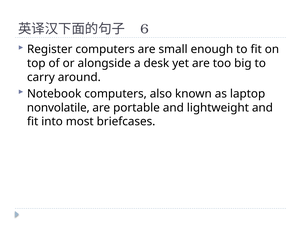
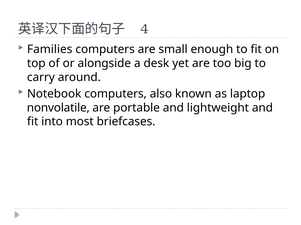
6: 6 -> 4 (145, 29)
Register: Register -> Families (50, 49)
